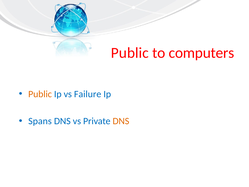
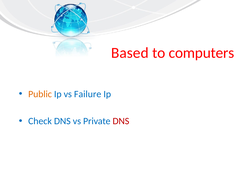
Public: Public -> Based (130, 53)
Spans: Spans -> Check (40, 121)
DNS colour: orange -> red (121, 121)
